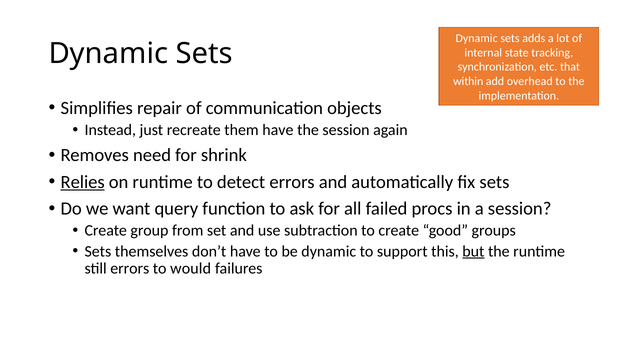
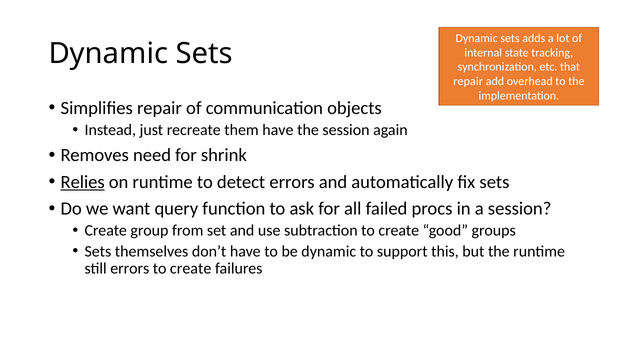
within: within -> repair (468, 81)
but underline: present -> none (473, 251)
would: would -> create (191, 268)
